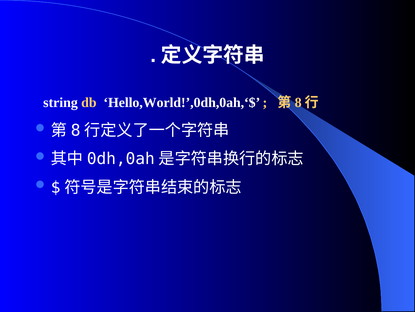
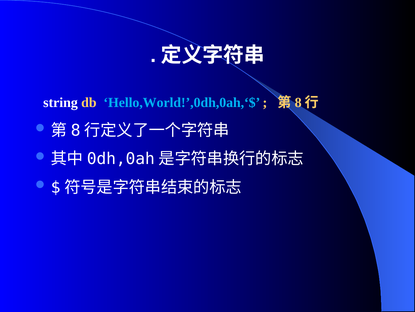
Hello,World!’,0dh,0ah,‘$ colour: white -> light blue (182, 102)
